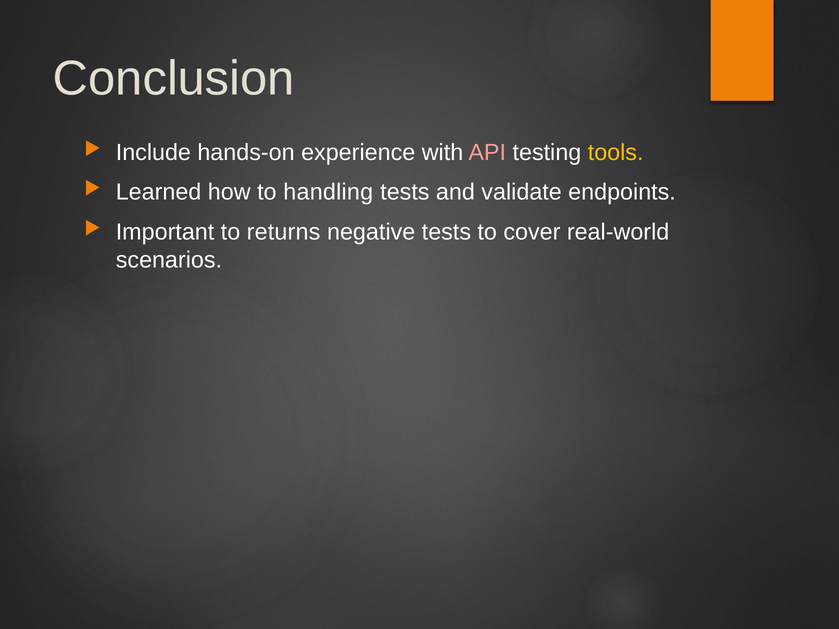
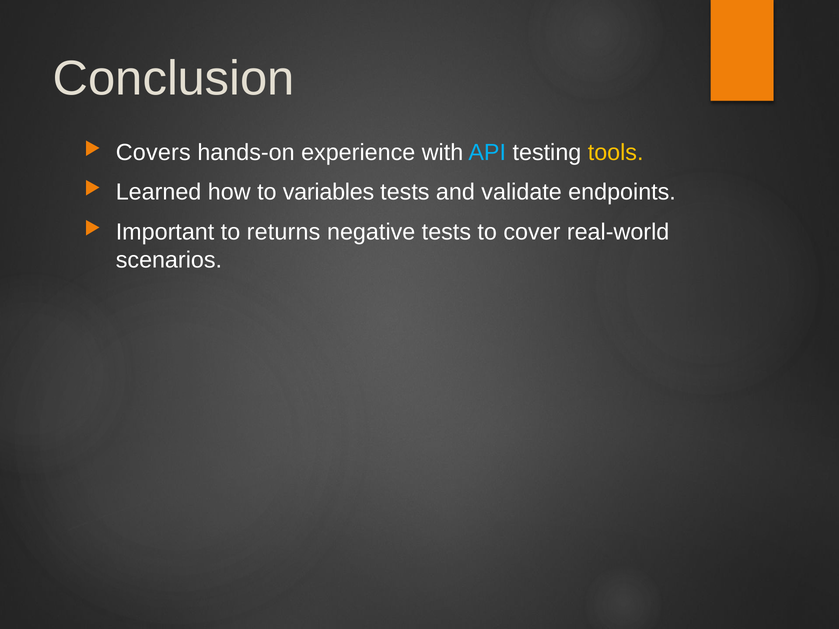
Include: Include -> Covers (153, 153)
API colour: pink -> light blue (487, 153)
handling: handling -> variables (328, 192)
